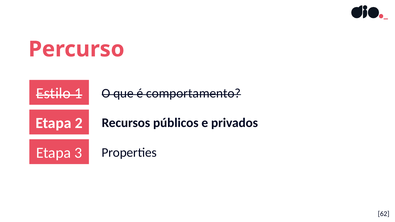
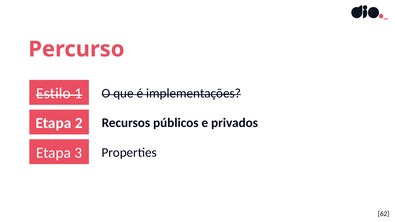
comportamento: comportamento -> implementações (194, 93)
